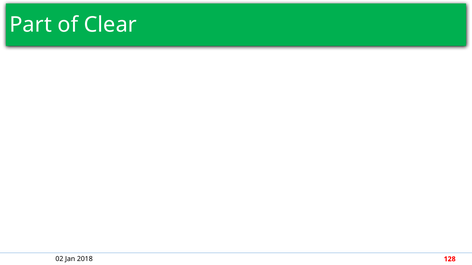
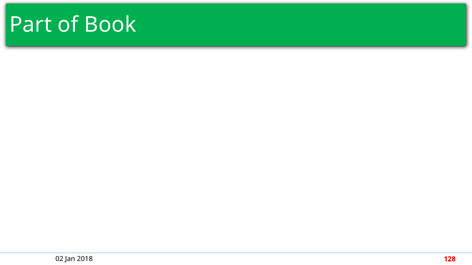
Clear: Clear -> Book (110, 25)
